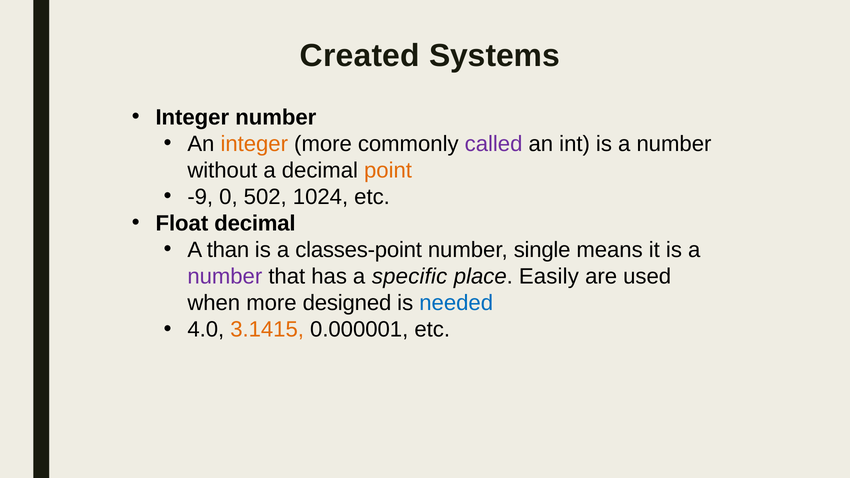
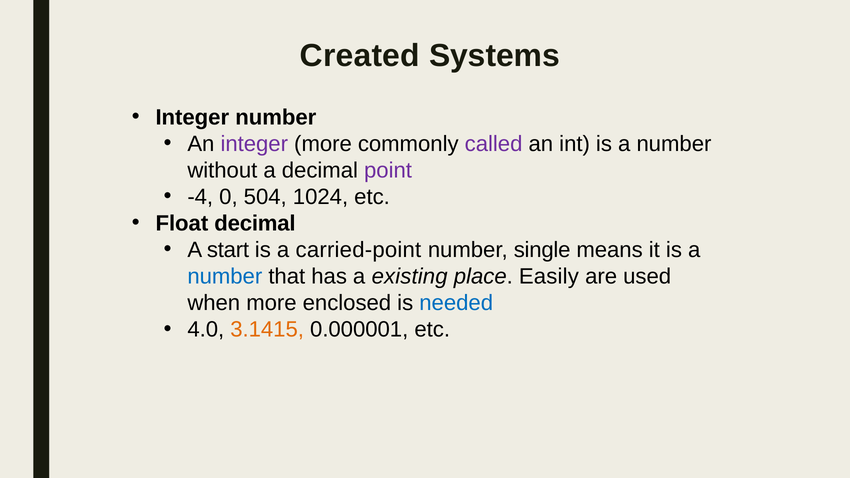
integer colour: orange -> purple (254, 144)
point colour: orange -> purple (388, 170)
-9: -9 -> -4 (200, 197)
502: 502 -> 504 (265, 197)
than: than -> start (228, 250)
classes-point: classes-point -> carried-point (358, 250)
number colour: purple -> blue (225, 277)
specific: specific -> existing (410, 277)
designed: designed -> enclosed (347, 303)
